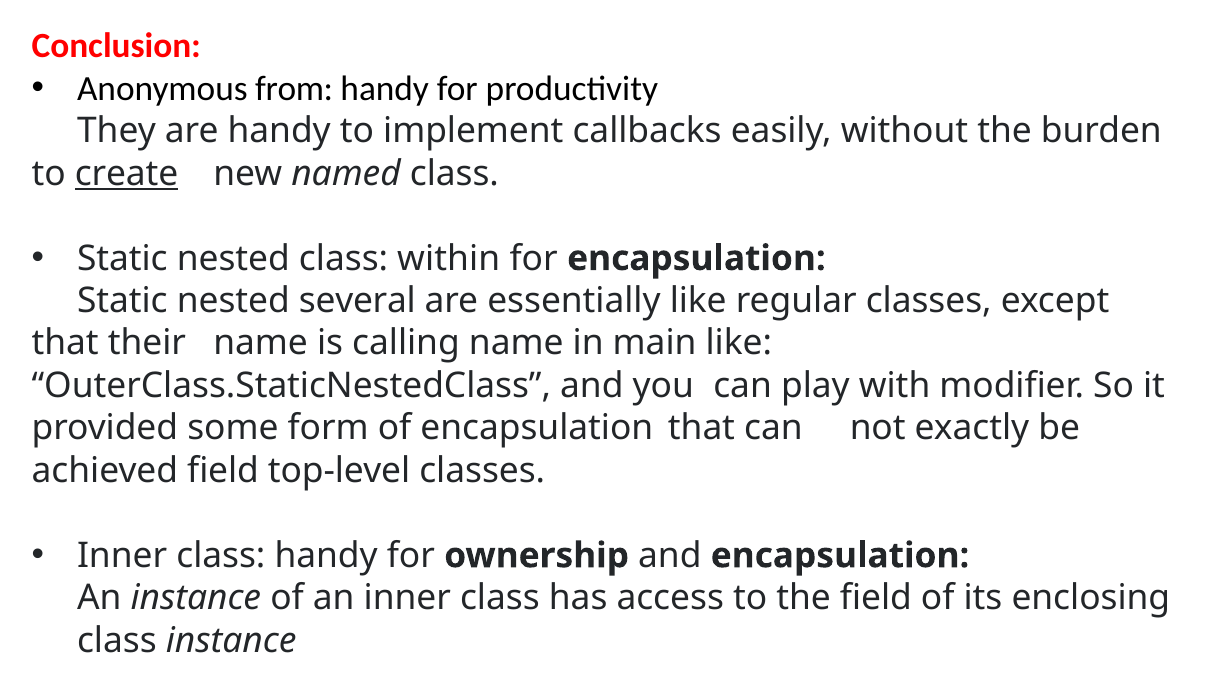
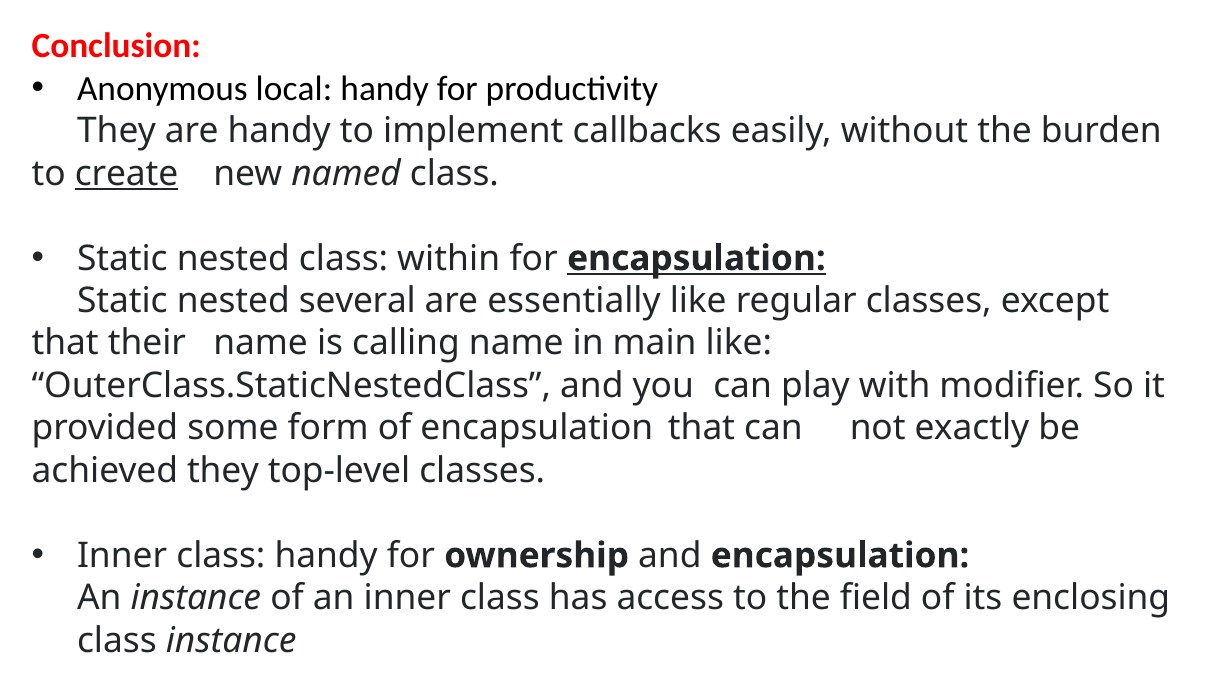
from: from -> local (294, 89)
encapsulation underline: none -> present (696, 258)
achieved field: field -> they (223, 470)
